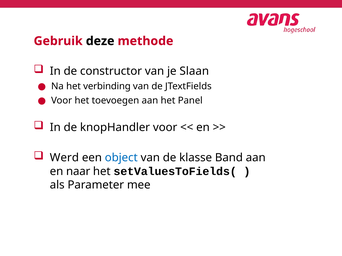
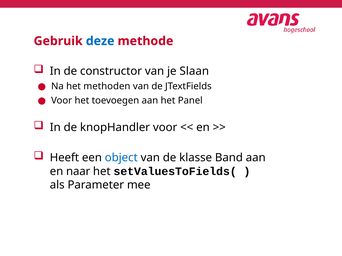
deze colour: black -> blue (100, 41)
verbinding: verbinding -> methoden (107, 87)
Werd: Werd -> Heeft (64, 158)
